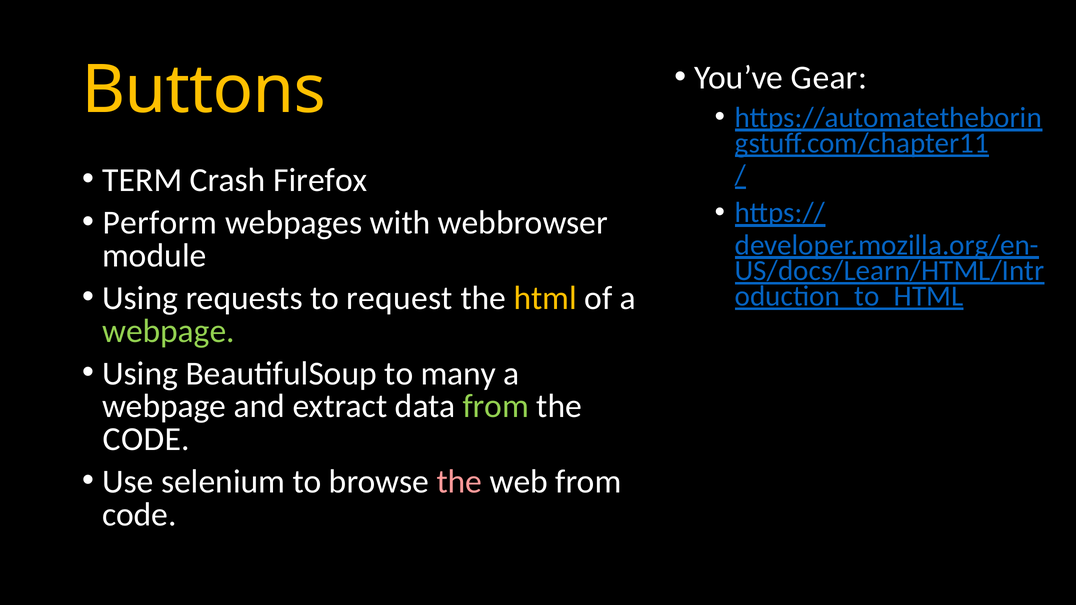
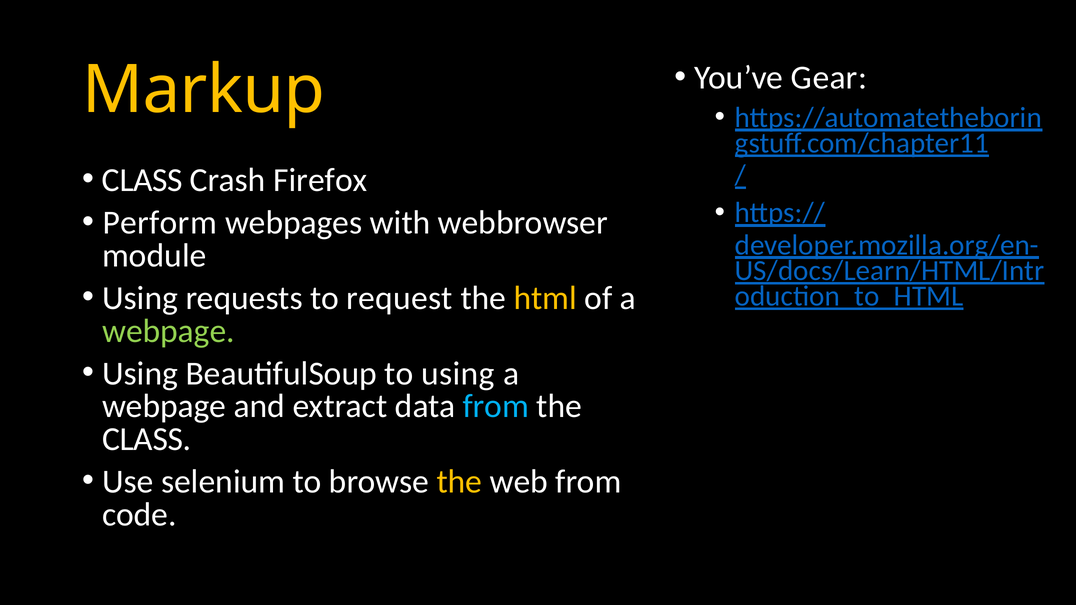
Buttons: Buttons -> Markup (204, 90)
TERM: TERM -> CLASS (142, 180)
to many: many -> using (458, 374)
from colour: light green -> light blue (496, 407)
CODE: CODE -> CLASS (147, 439)
the colour: pink -> yellow (459, 482)
